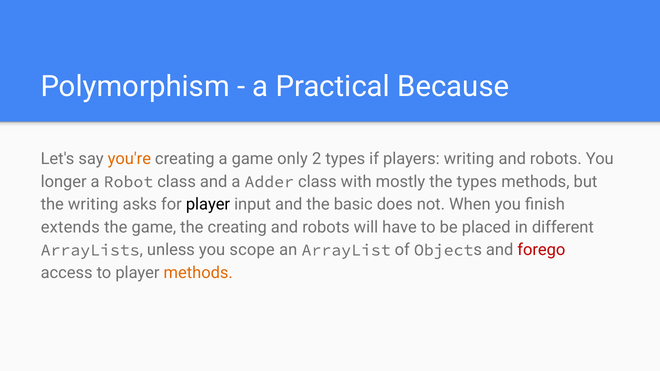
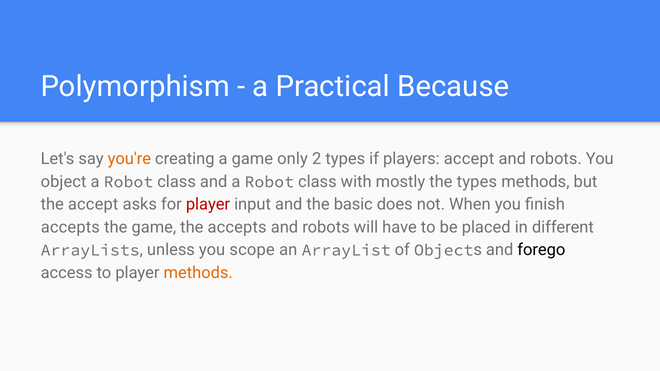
players writing: writing -> accept (469, 159)
longer: longer -> object (64, 182)
and a Adder: Adder -> Robot (269, 182)
the writing: writing -> accept (93, 205)
player colour: black -> red (208, 205)
extends: extends -> accepts (70, 227)
the creating: creating -> accepts (237, 227)
forego colour: red -> black (541, 250)
